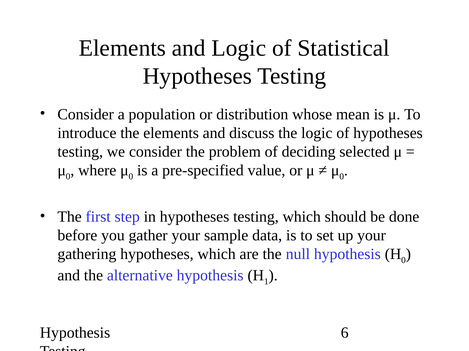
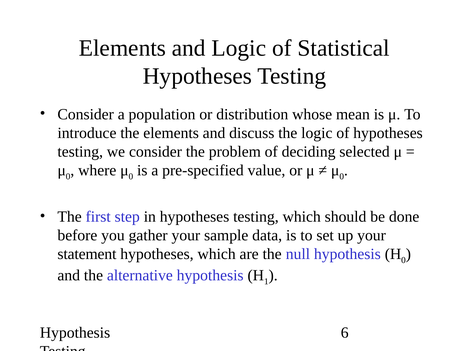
gathering: gathering -> statement (87, 255)
